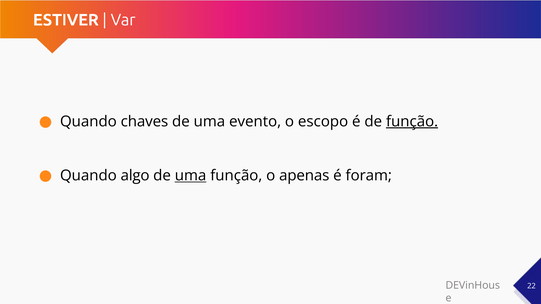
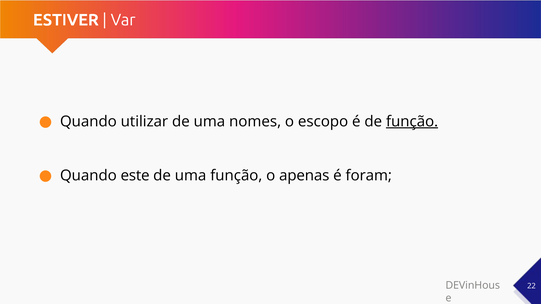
chaves: chaves -> utilizar (144, 122)
evento: evento -> nomes (255, 122)
algo: algo -> este (135, 176)
uma underline: present -> none (191, 176)
